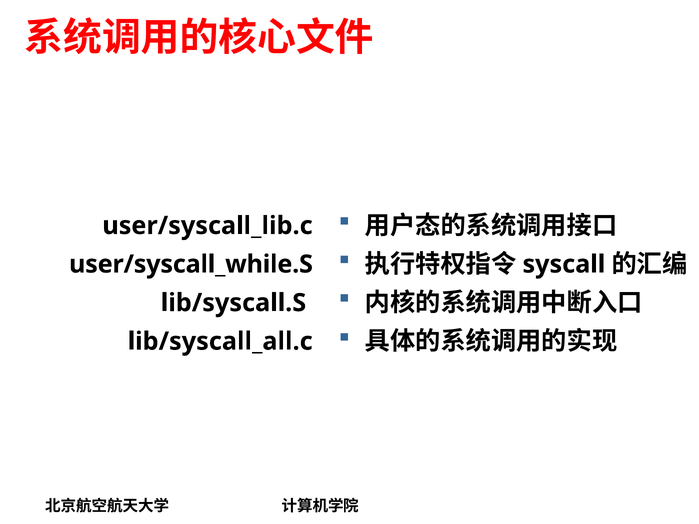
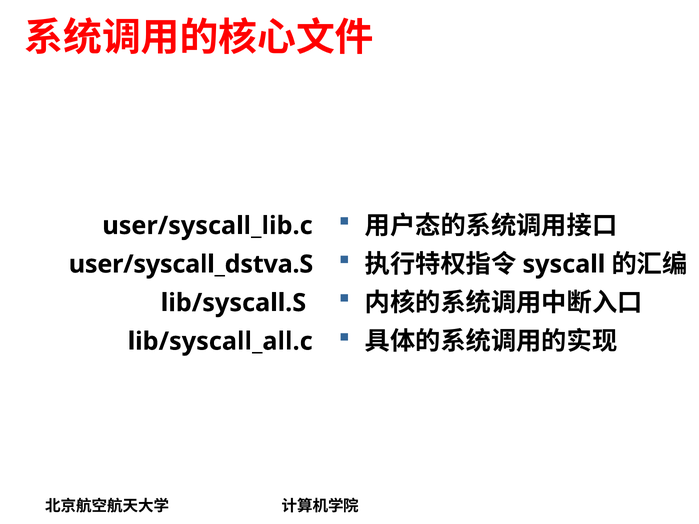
user/syscall_while.S: user/syscall_while.S -> user/syscall_dstva.S (191, 264)
